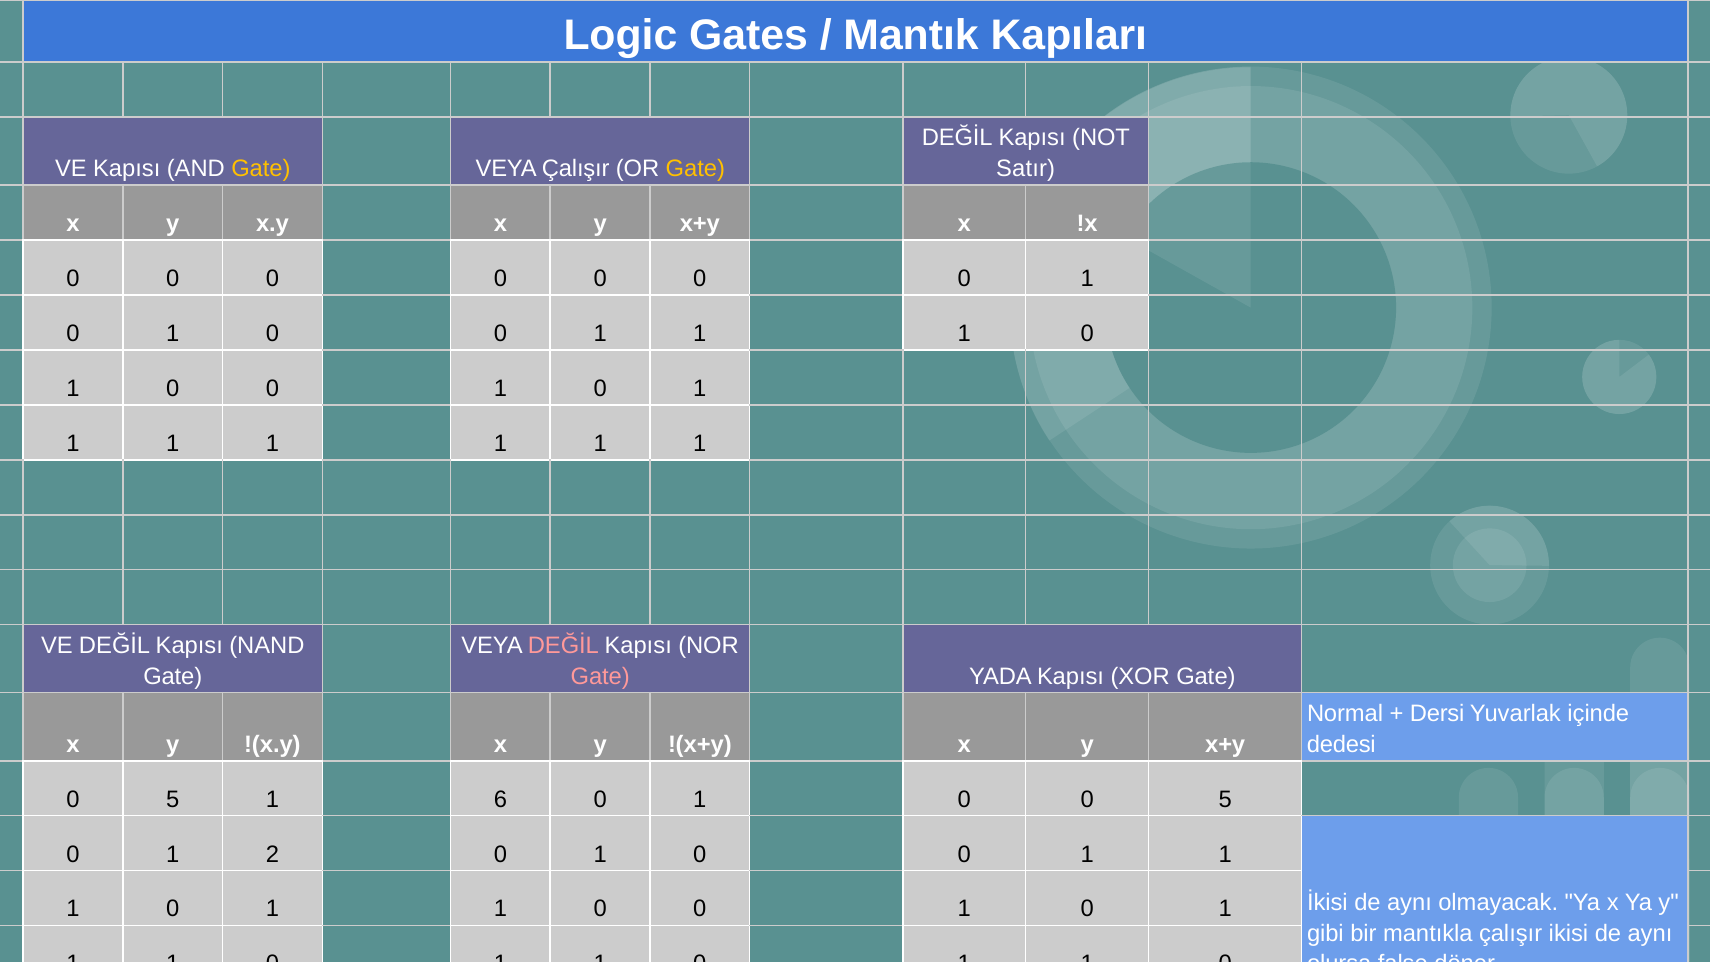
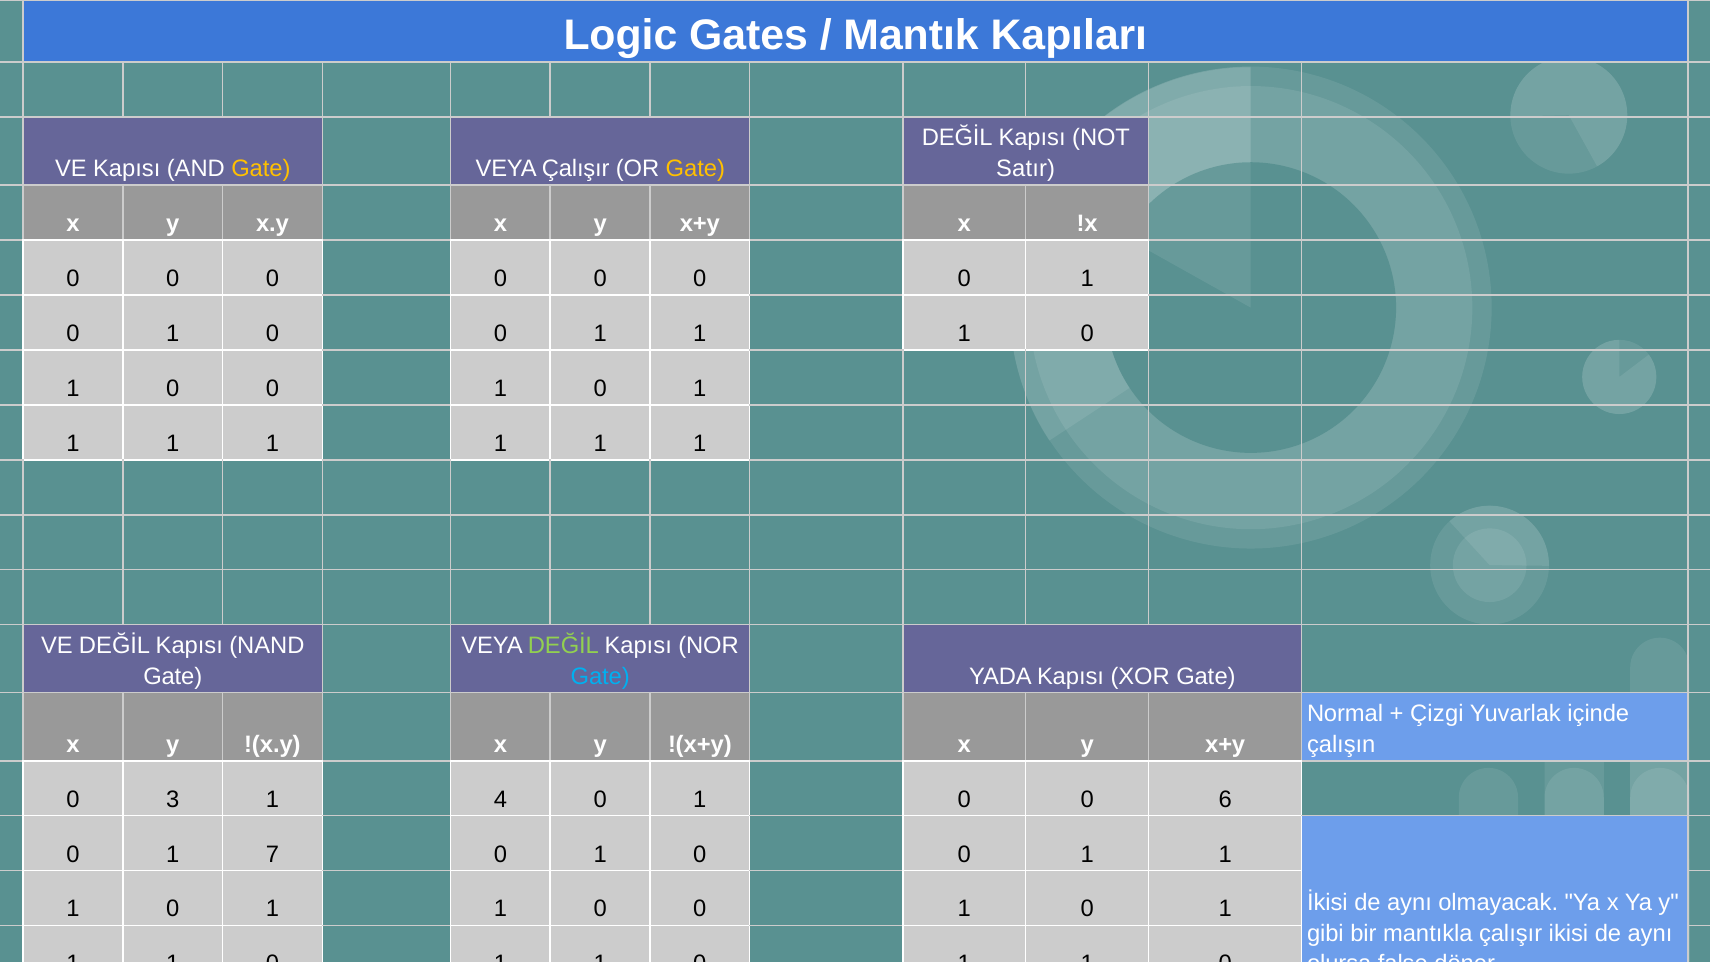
DEĞİL colour: pink -> light green (563, 646)
Gate colour: pink -> light blue (600, 676)
Dersi: Dersi -> Çizgi (1437, 714)
dedesi: dedesi -> çalışın (1341, 744)
5: 5 -> 3 (173, 799)
6: 6 -> 4 (500, 799)
0 0 5: 5 -> 6 (1225, 799)
2: 2 -> 7 (272, 854)
